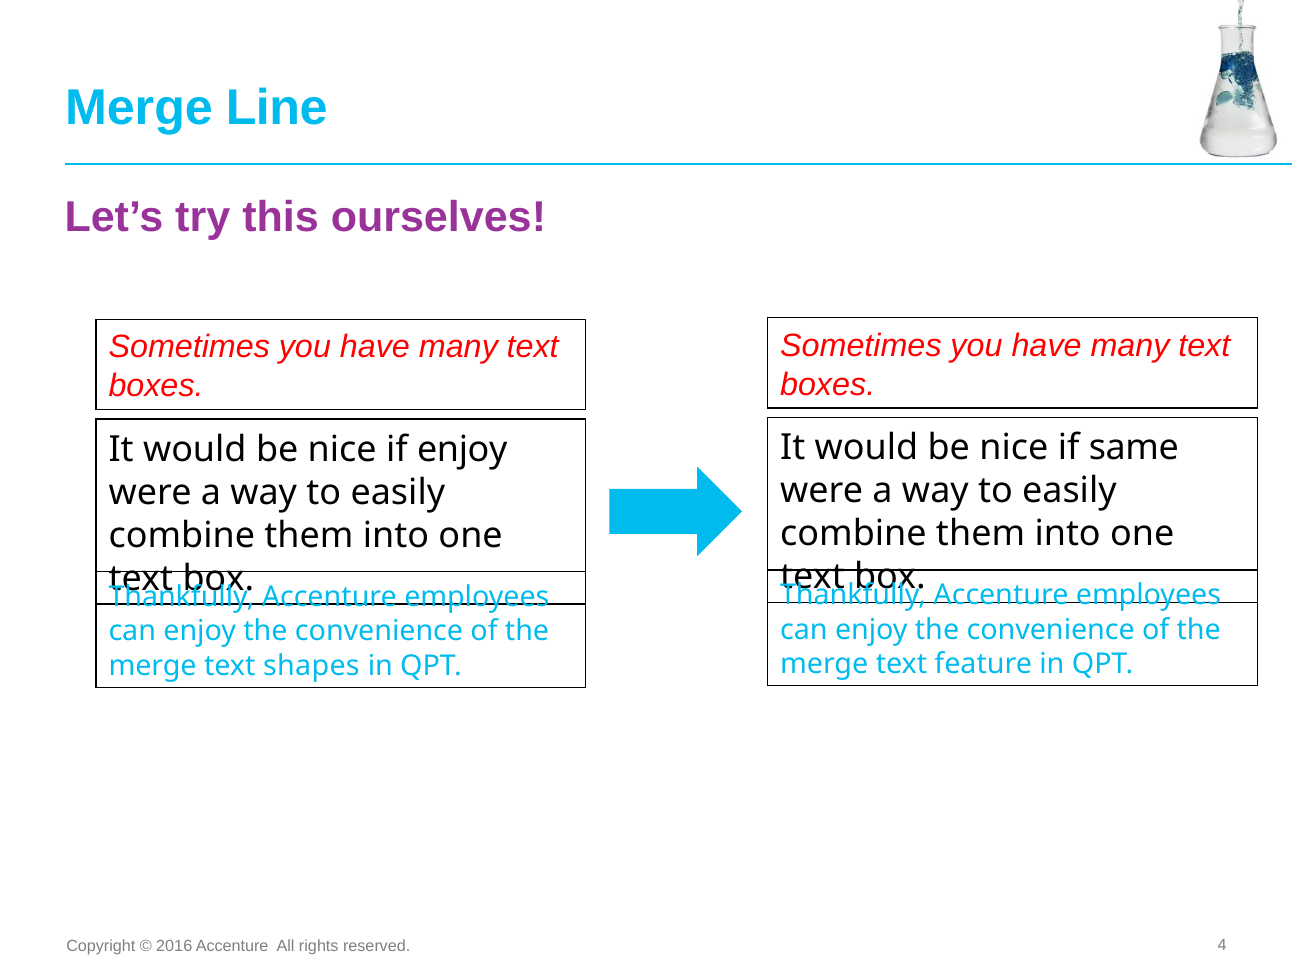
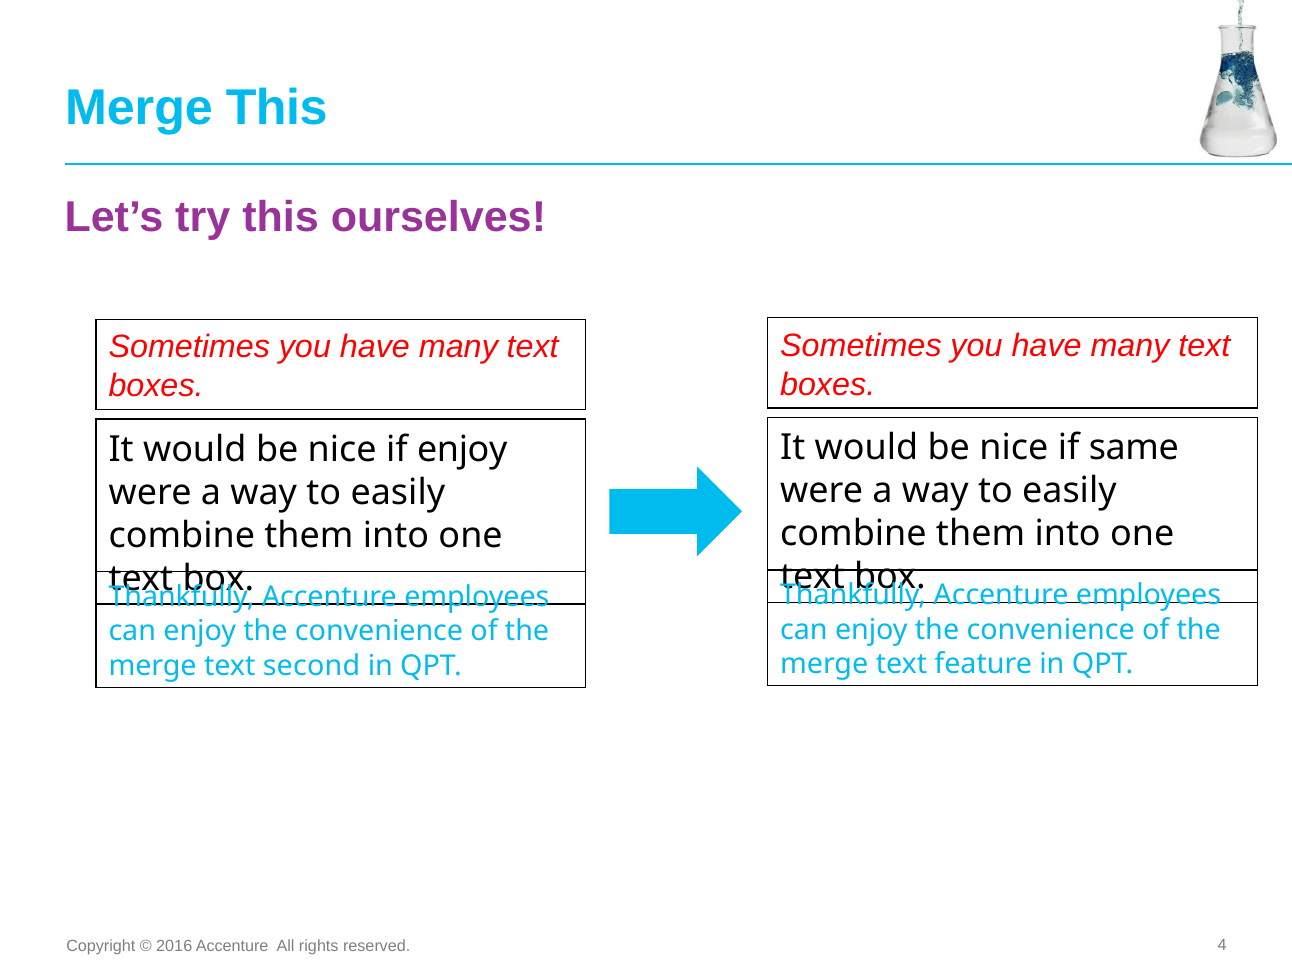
Merge Line: Line -> This (277, 108)
shapes: shapes -> second (311, 666)
